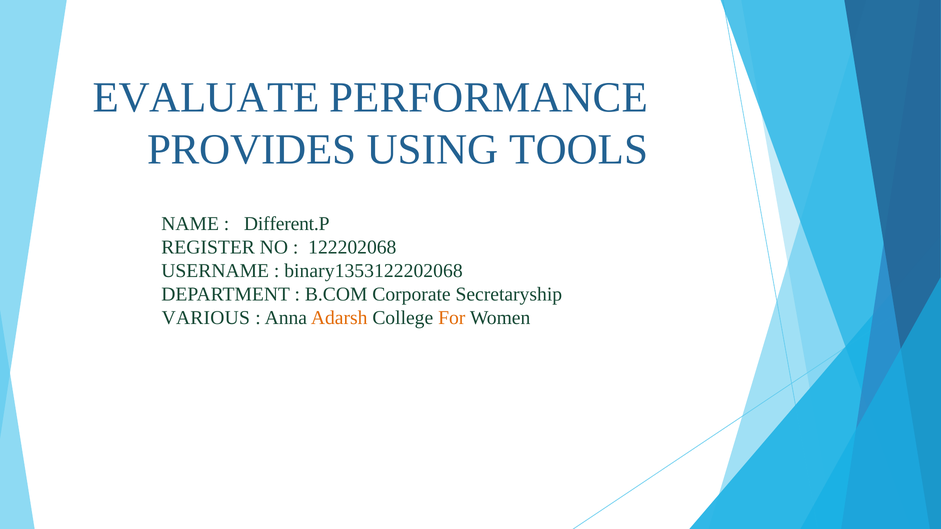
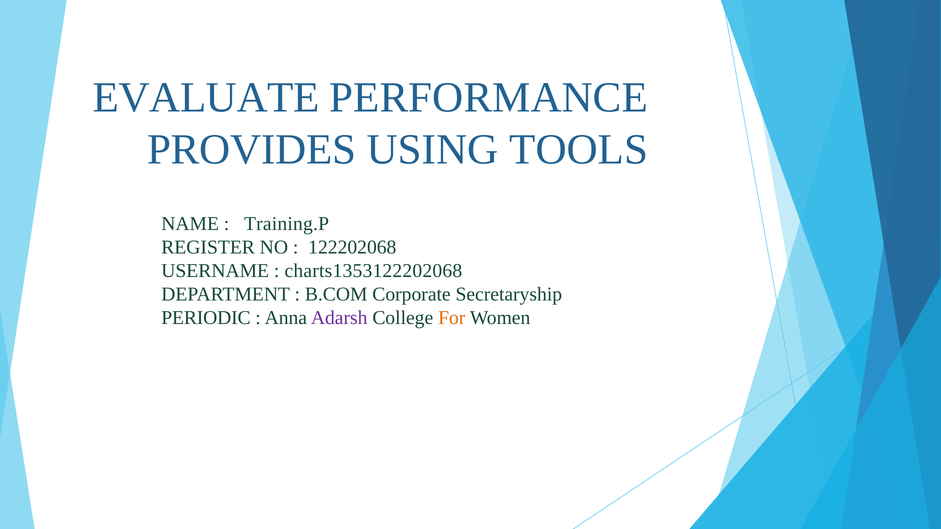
Different.P: Different.P -> Training.P (287, 224)
binary1353122202068: binary1353122202068 -> charts1353122202068 (373, 271)
VARIOUS: VARIOUS -> PERIODIC (206, 318)
Adarsh colour: orange -> purple (339, 318)
